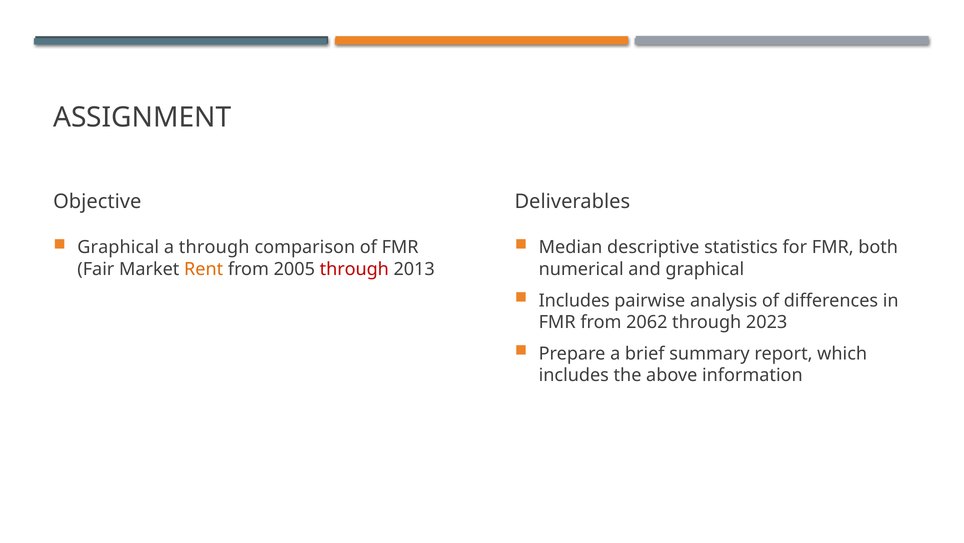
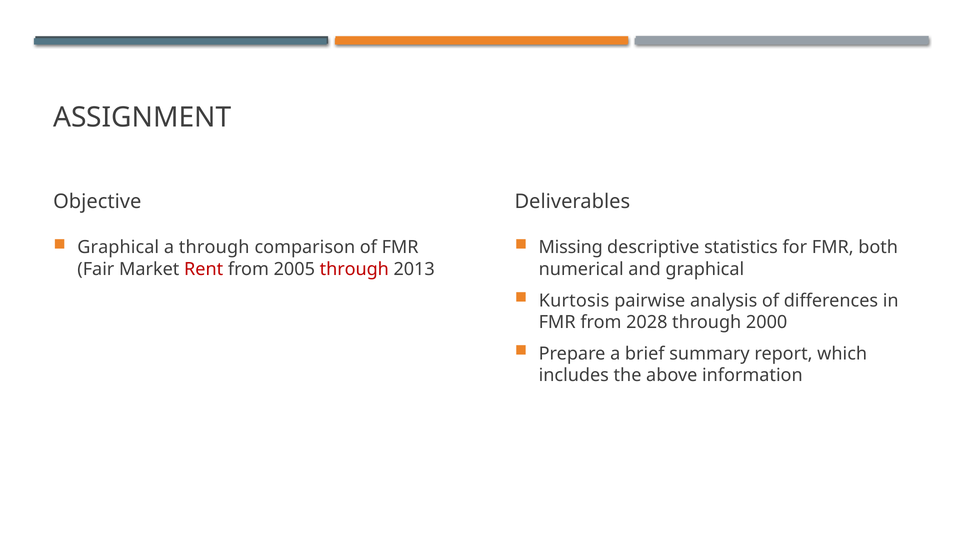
Median: Median -> Missing (571, 247)
Rent colour: orange -> red (204, 269)
Includes: Includes -> Kurtosis (574, 300)
2062: 2062 -> 2028 (647, 322)
2023: 2023 -> 2000 (767, 322)
